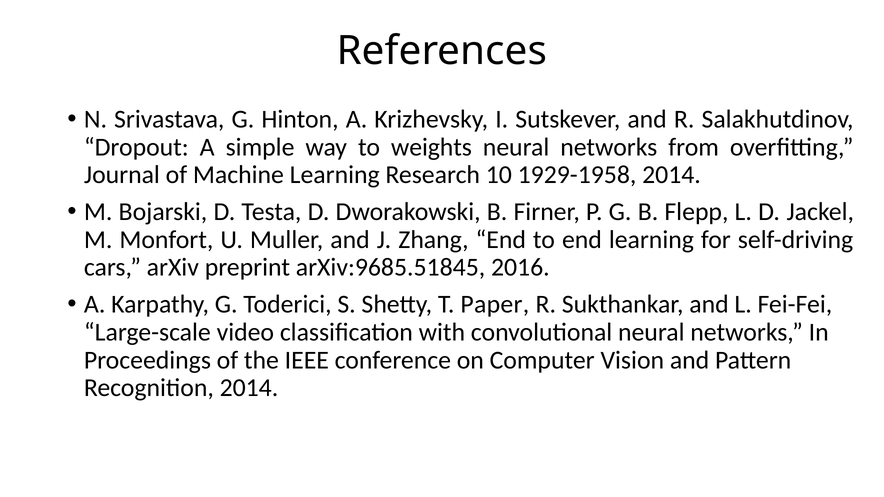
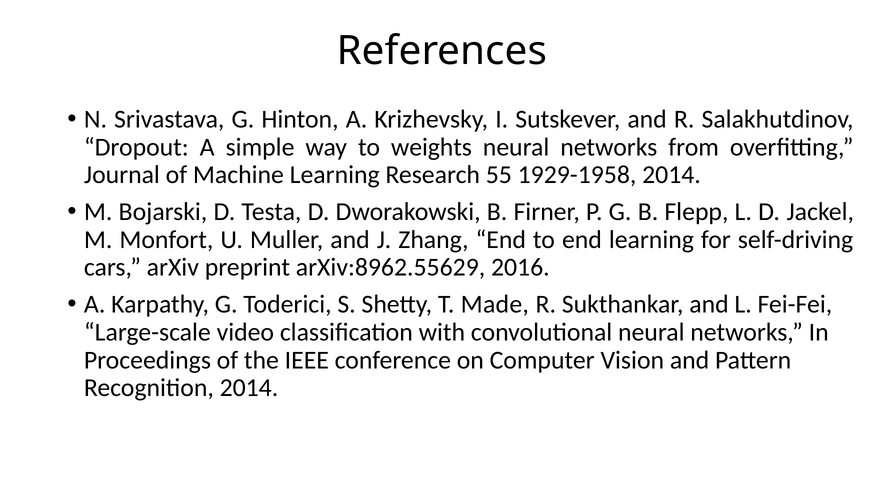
10: 10 -> 55 (499, 175)
arXiv:9685.51845: arXiv:9685.51845 -> arXiv:8962.55629 (391, 268)
Paper: Paper -> Made (495, 305)
